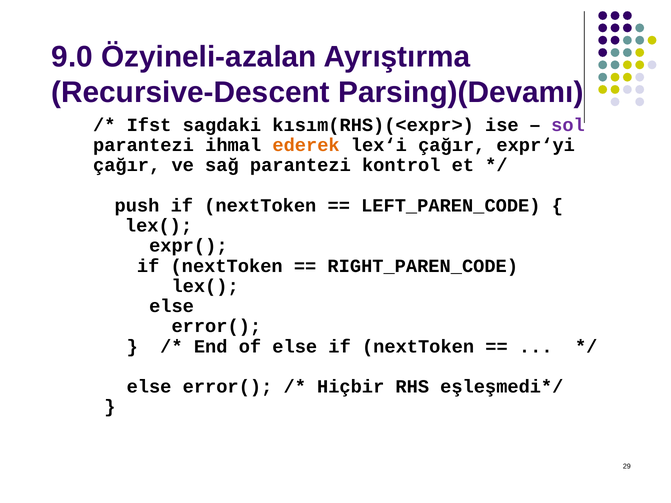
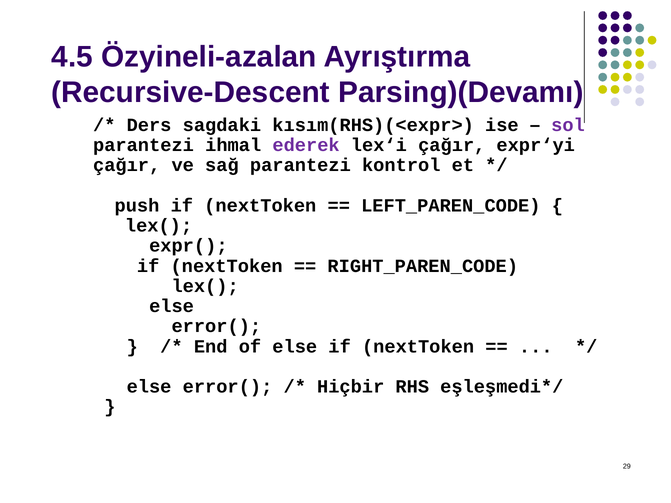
9.0: 9.0 -> 4.5 (72, 57)
Ifst: Ifst -> Ders (149, 125)
ederek colour: orange -> purple (306, 145)
